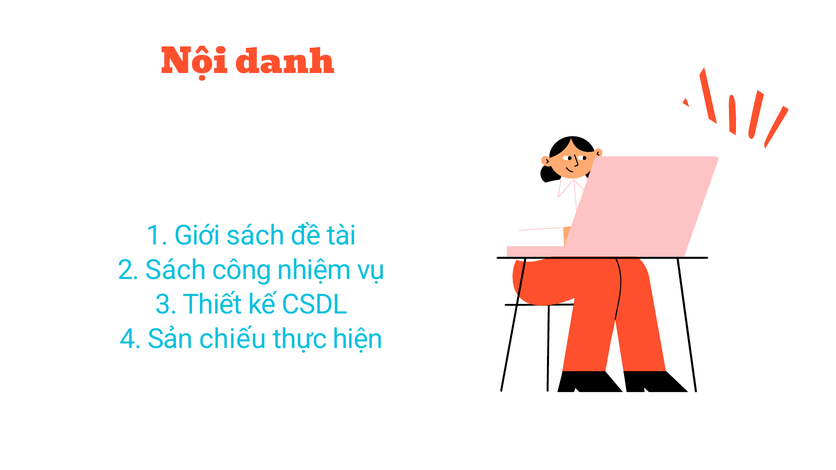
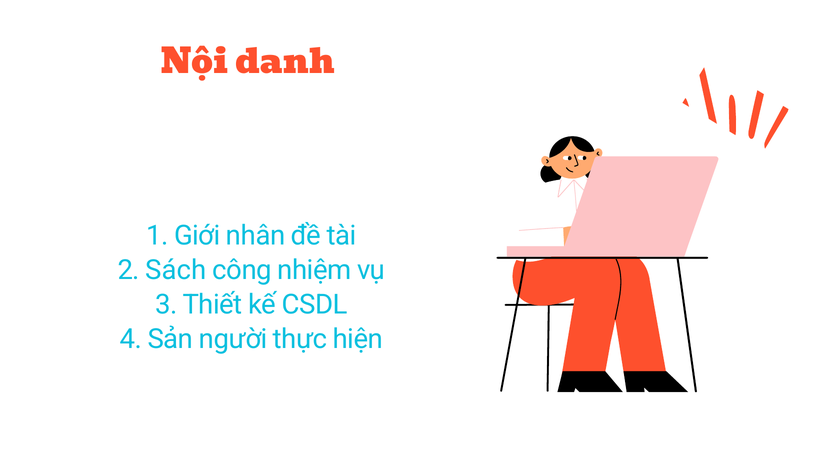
Giới sách: sách -> nhân (256, 236)
chiếu: chiếu -> người (233, 339)
